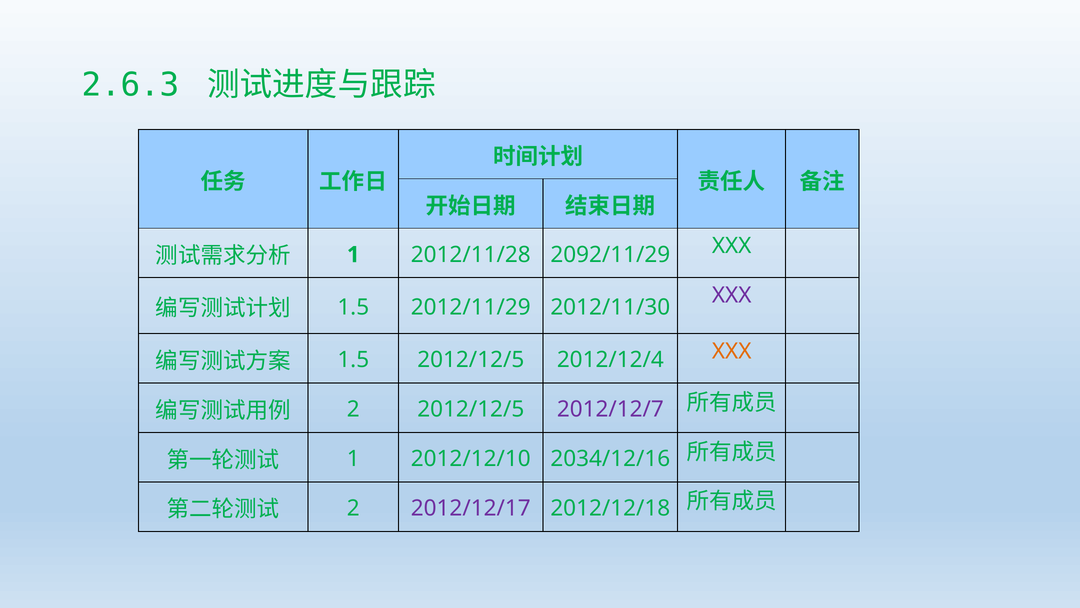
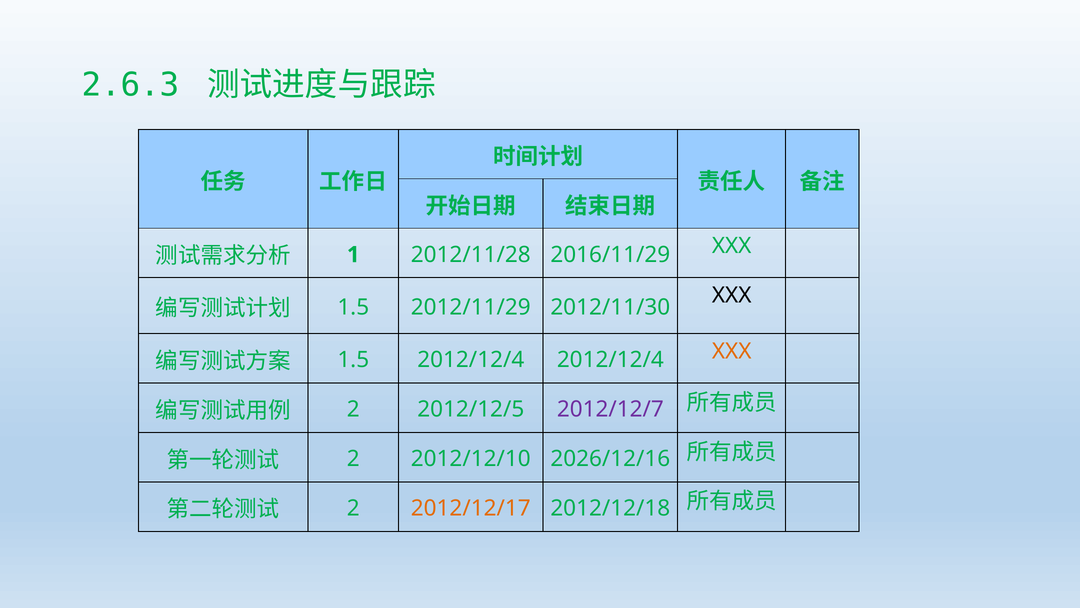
2092/11/29: 2092/11/29 -> 2016/11/29 (610, 255)
XXX colour: purple -> black (732, 295)
1.5 2012/12/5: 2012/12/5 -> 2012/12/4 (471, 360)
1: 1 -> 2 (353, 459)
2034/12/16: 2034/12/16 -> 2026/12/16 (610, 459)
2012/12/17 colour: purple -> orange (471, 508)
